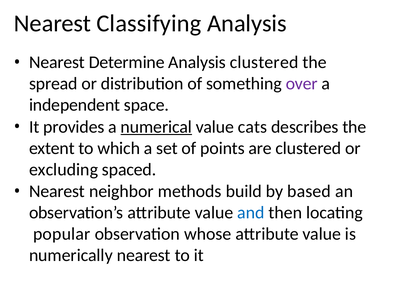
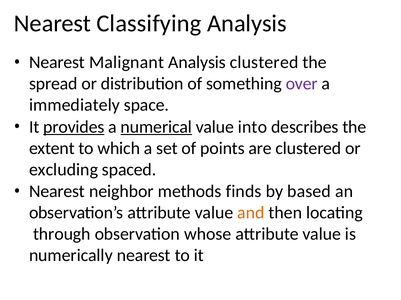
Determine: Determine -> Malignant (127, 63)
independent: independent -> immediately (74, 105)
provides underline: none -> present (74, 127)
cats: cats -> into (252, 127)
build: build -> finds (244, 192)
and colour: blue -> orange (251, 213)
popular: popular -> through (62, 235)
